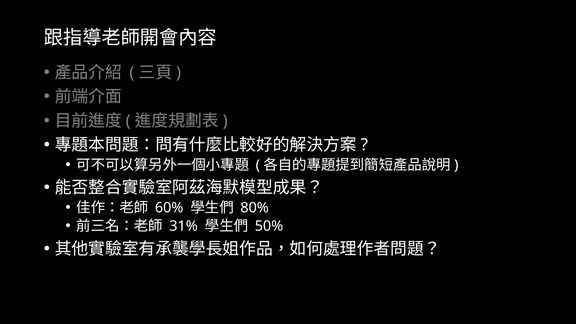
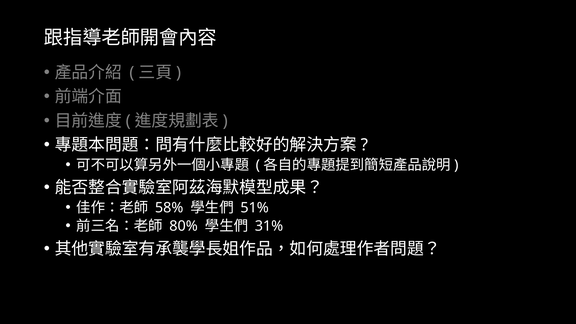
60%: 60% -> 58% (169, 208)
80%: 80% -> 51% (255, 208)
31%: 31% -> 80% (184, 226)
50%: 50% -> 31% (269, 226)
